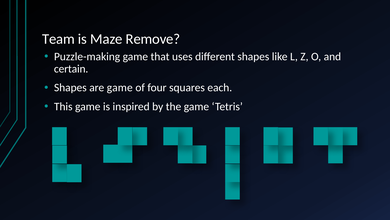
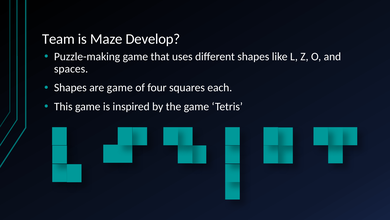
Remove: Remove -> Develop (153, 39)
certain: certain -> spaces (71, 69)
